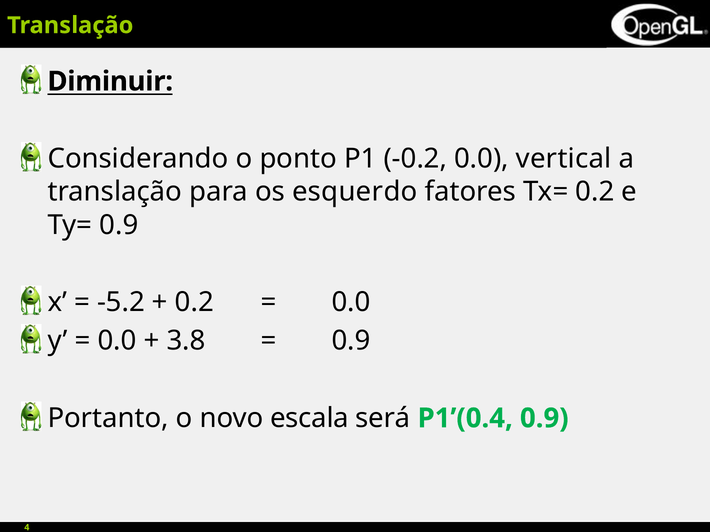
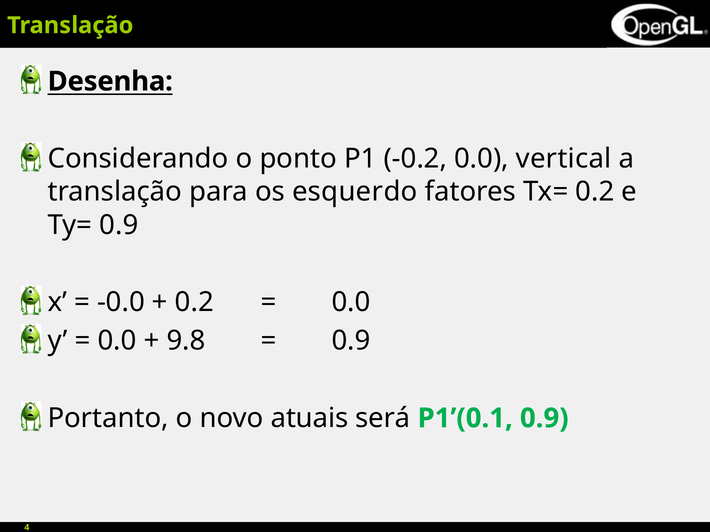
Diminuir: Diminuir -> Desenha (110, 81)
-5.2: -5.2 -> -0.0 (121, 303)
3.8: 3.8 -> 9.8 (186, 341)
escala: escala -> atuais (309, 419)
P1’(0.4: P1’(0.4 -> P1’(0.1 (465, 419)
